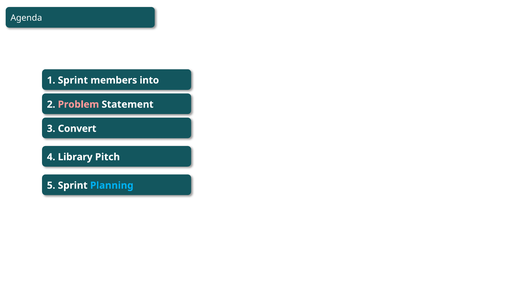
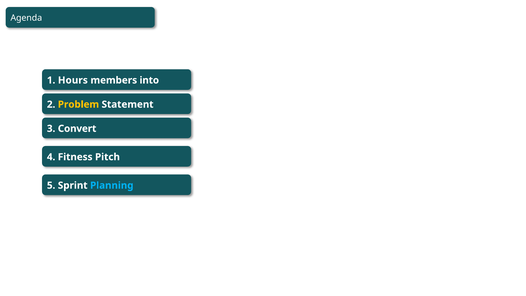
1 Sprint: Sprint -> Hours (73, 80)
Problem colour: pink -> yellow (78, 104)
Library: Library -> Fitness (75, 157)
